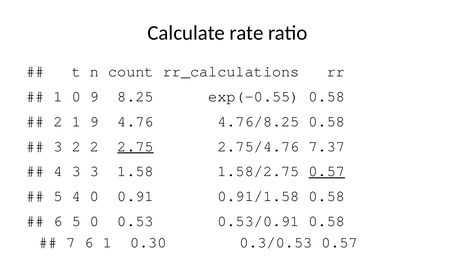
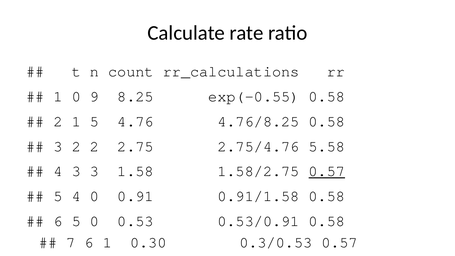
1 9: 9 -> 5 (94, 121)
2.75 underline: present -> none (135, 146)
7.37: 7.37 -> 5.58 (327, 146)
